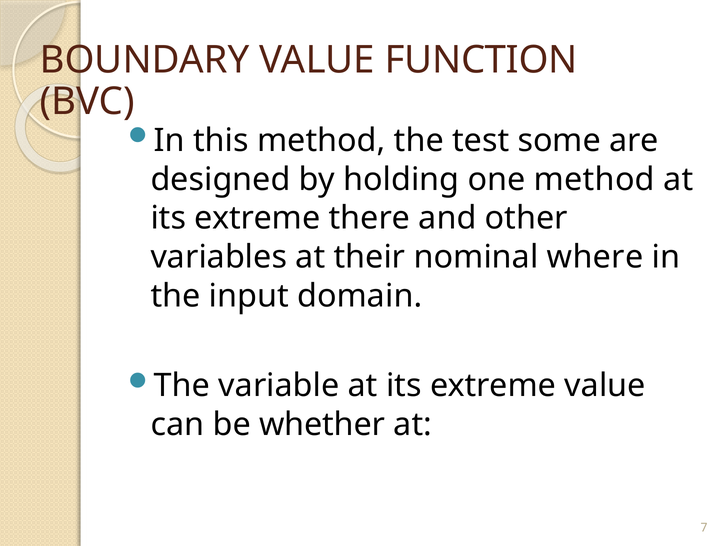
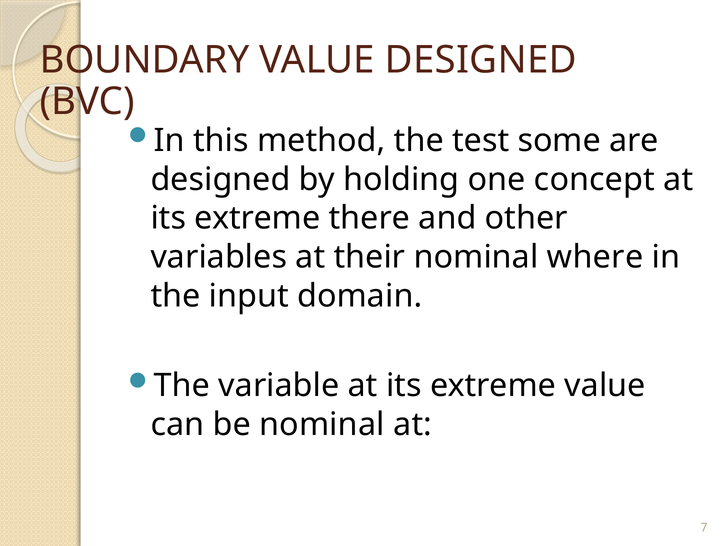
VALUE FUNCTION: FUNCTION -> DESIGNED (481, 60)
one method: method -> concept (594, 179)
be whether: whether -> nominal (322, 425)
